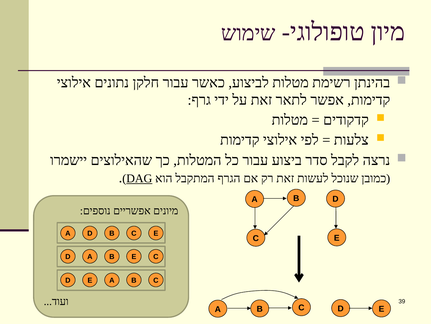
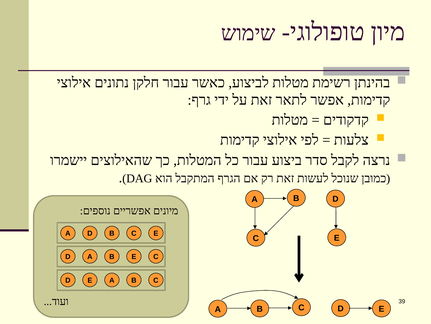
DAG underline: present -> none (139, 178)
